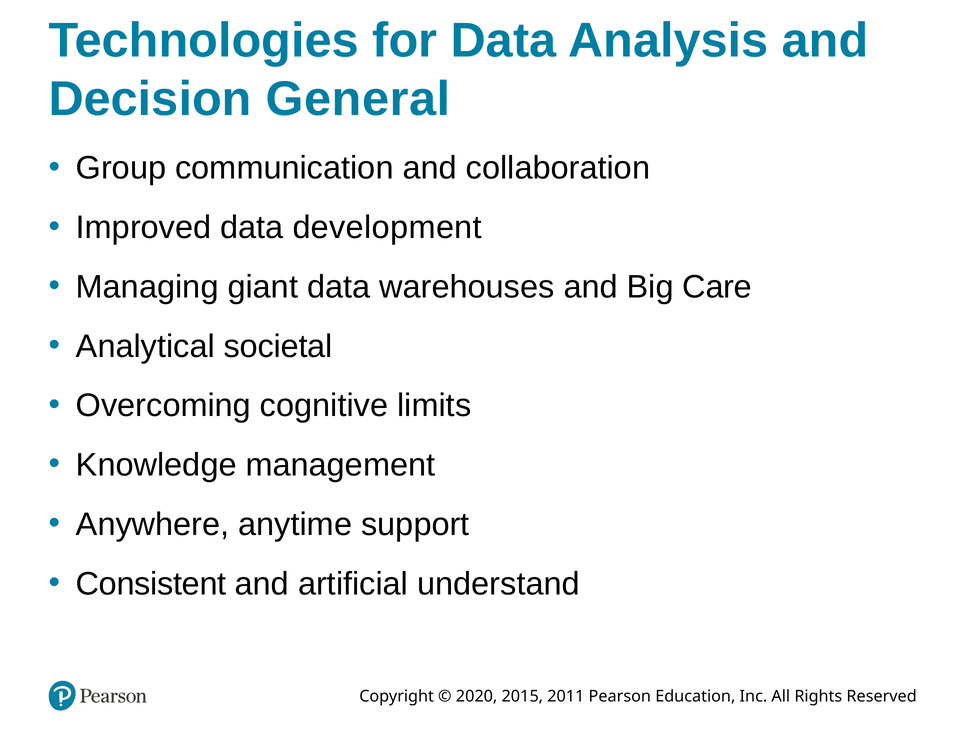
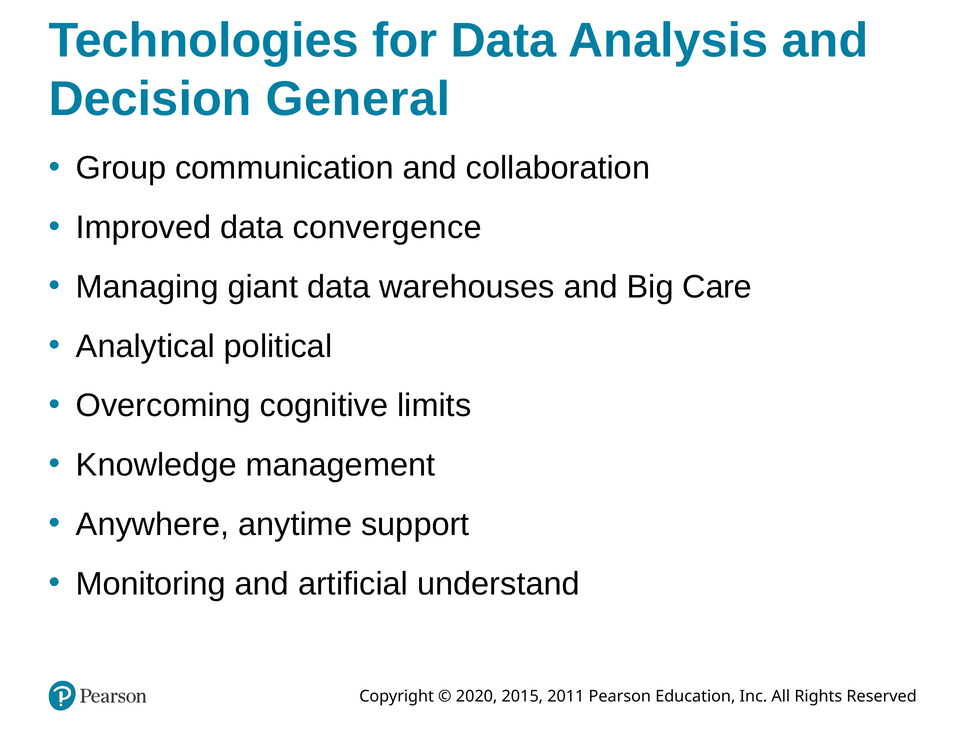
development: development -> convergence (387, 227)
societal: societal -> political (278, 346)
Consistent: Consistent -> Monitoring (151, 583)
